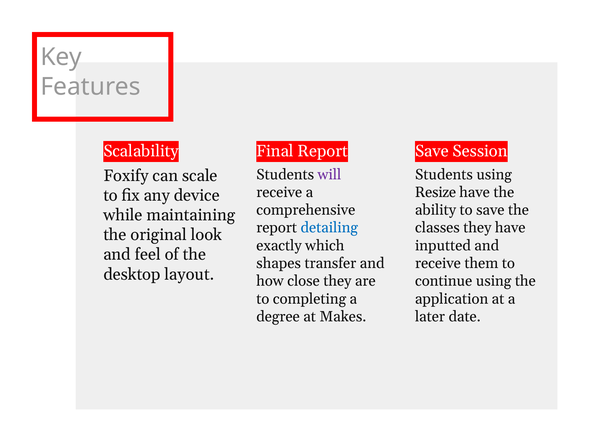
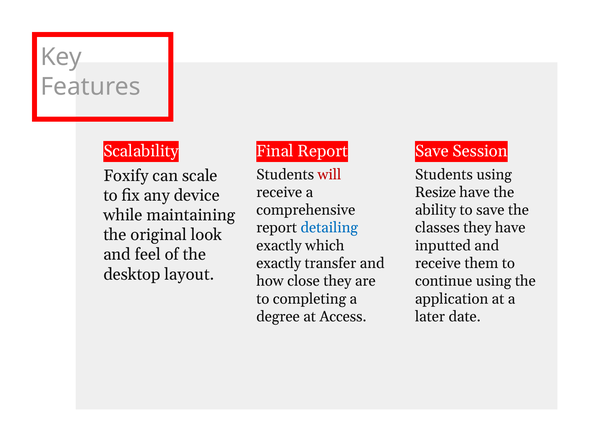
will colour: purple -> red (329, 174)
shapes: shapes -> exactly (279, 263)
Makes: Makes -> Access (343, 317)
